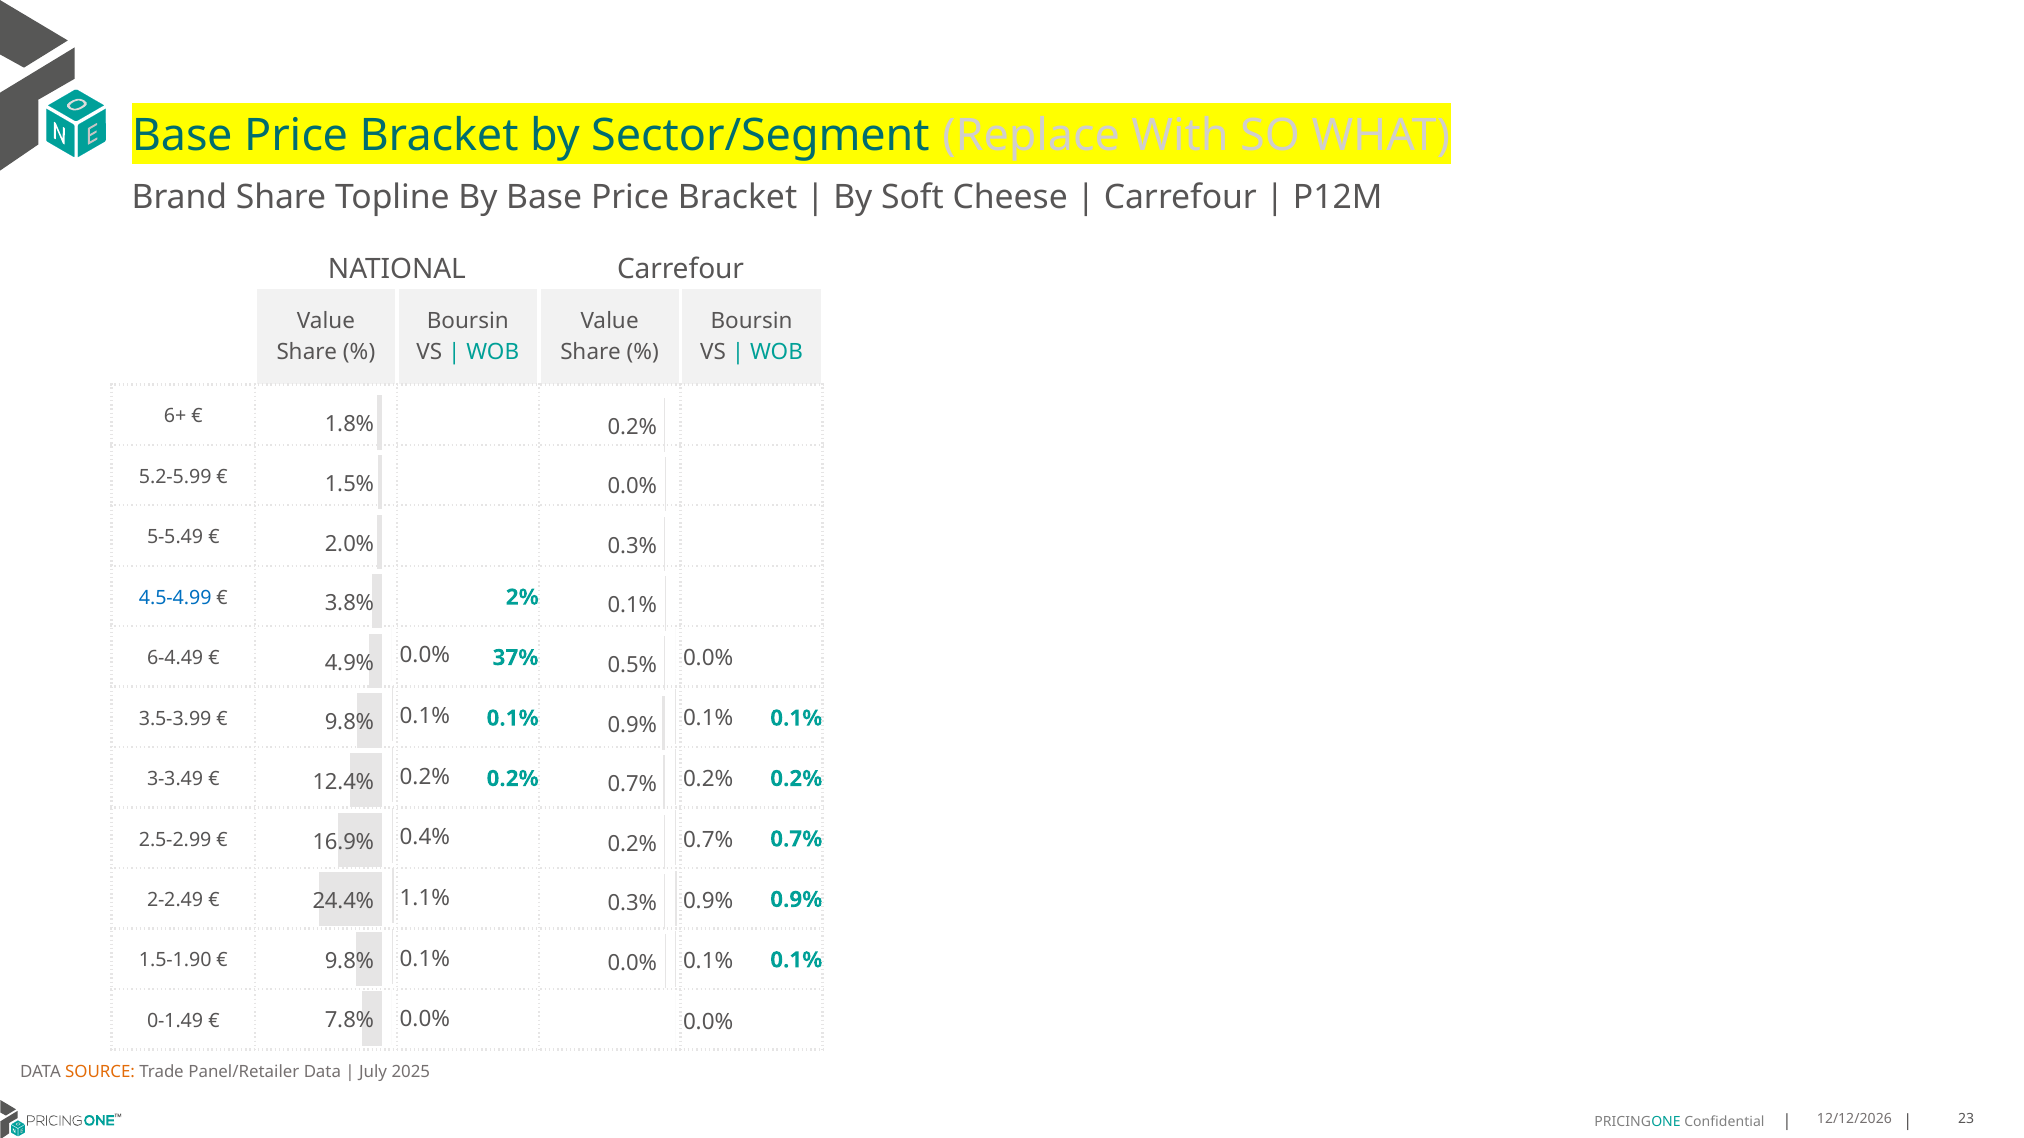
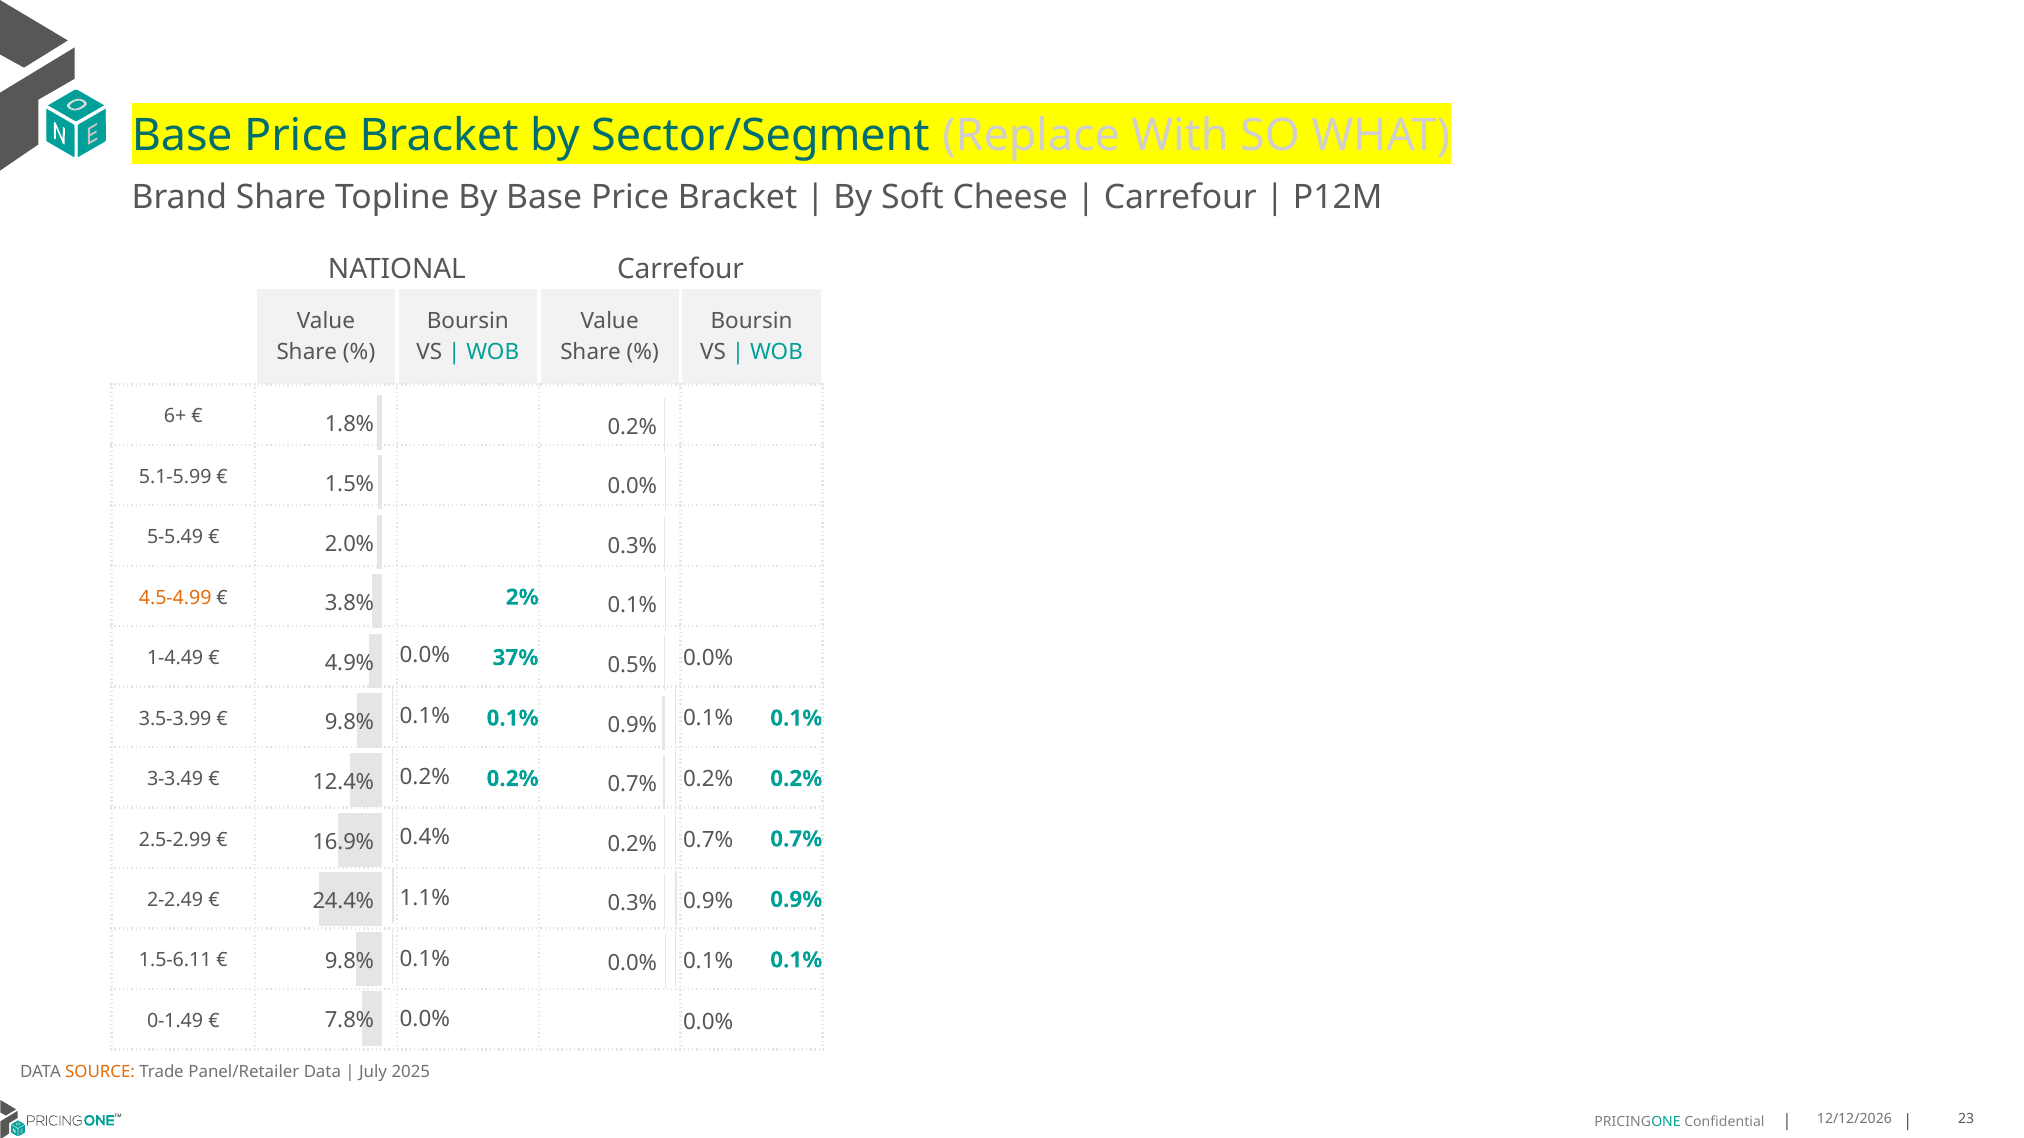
5.2-5.99: 5.2-5.99 -> 5.1-5.99 (175, 477)
4.5-4.99 colour: blue -> orange (175, 598)
6-4.49: 6-4.49 -> 1-4.49 (175, 659)
1.5-1.90: 1.5-1.90 -> 1.5-6.11 (175, 961)
